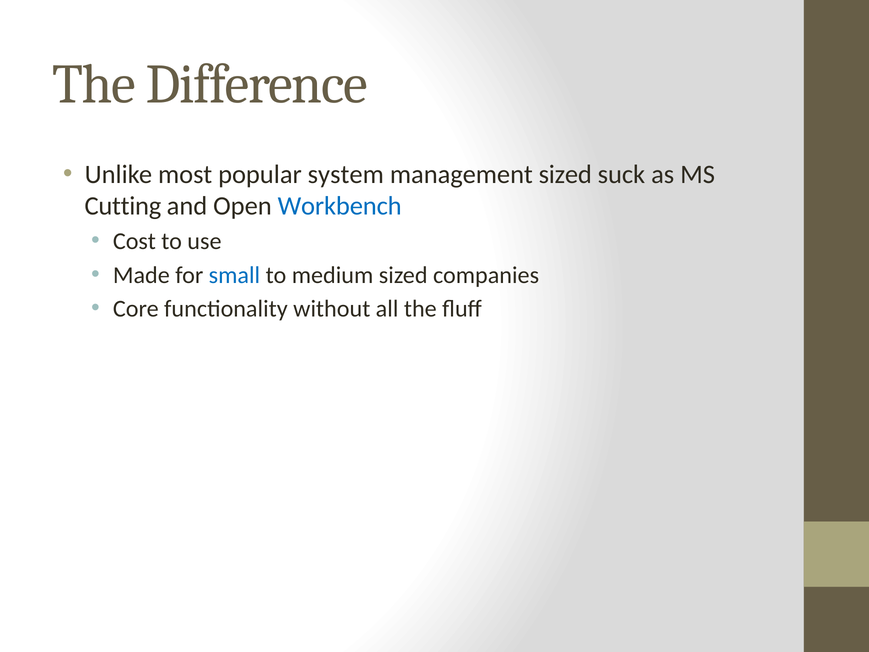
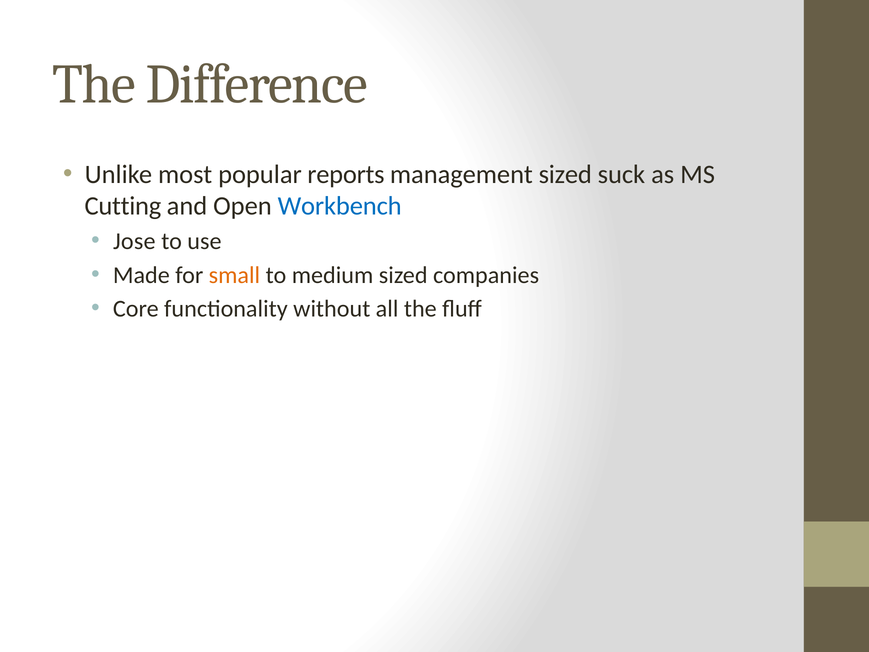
system: system -> reports (346, 174)
Cost: Cost -> Jose (134, 241)
small colour: blue -> orange (234, 275)
